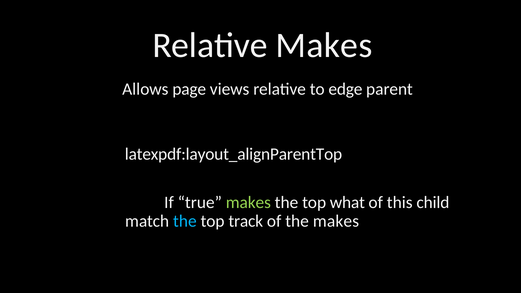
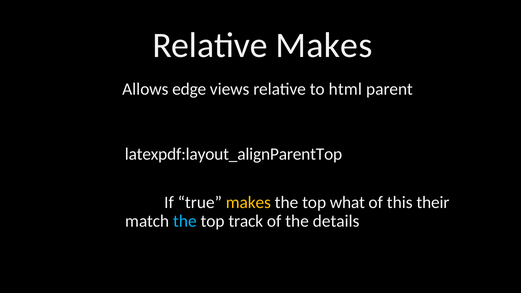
page: page -> edge (189, 89)
edge: edge -> html (345, 89)
makes colour: light green -> yellow (248, 202)
child: child -> their (433, 202)
the makes: makes -> details (336, 221)
